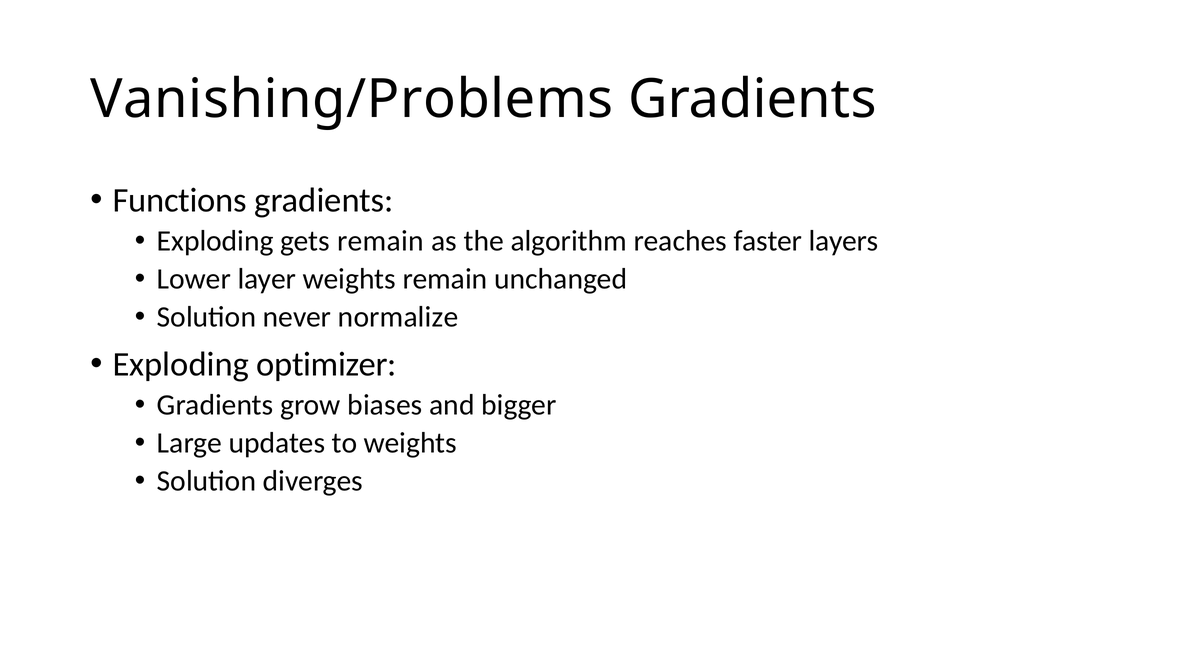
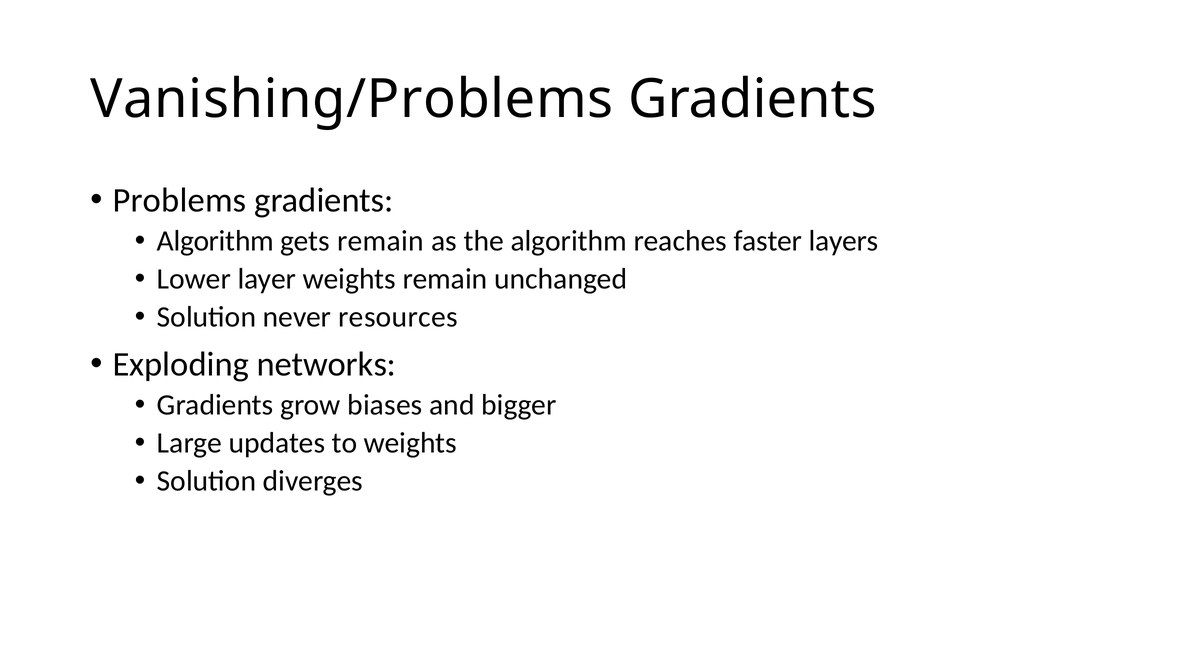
Functions: Functions -> Problems (179, 200)
Exploding: Exploding -> Algorithm (215, 241)
normalize: normalize -> resources (398, 317)
optimizer: optimizer -> networks (326, 364)
